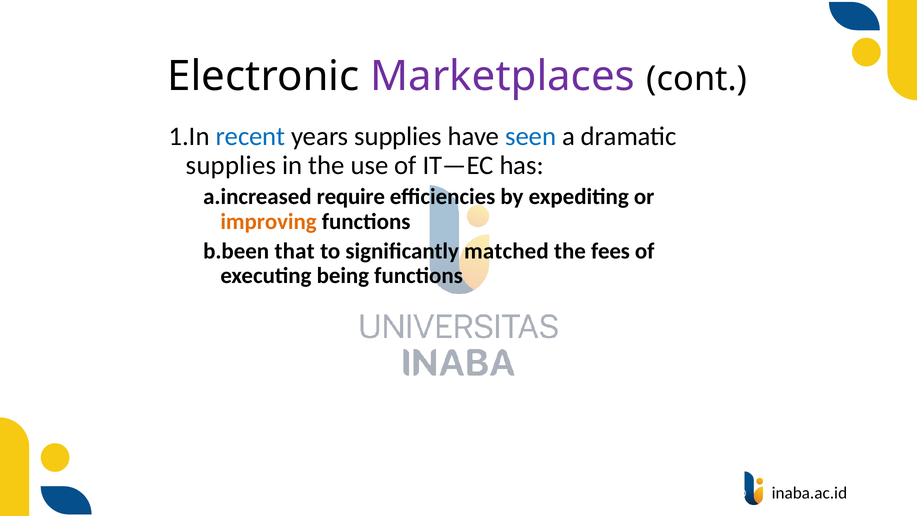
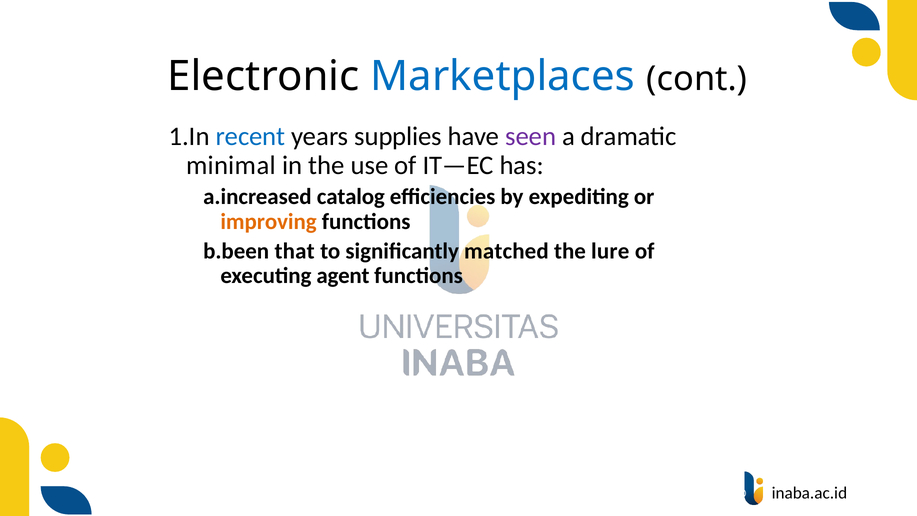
Marketplaces colour: purple -> blue (503, 77)
seen colour: blue -> purple (531, 136)
supplies: supplies -> minimal (231, 165)
require: require -> catalog (351, 197)
fees: fees -> lure (610, 251)
being: being -> agent (343, 276)
